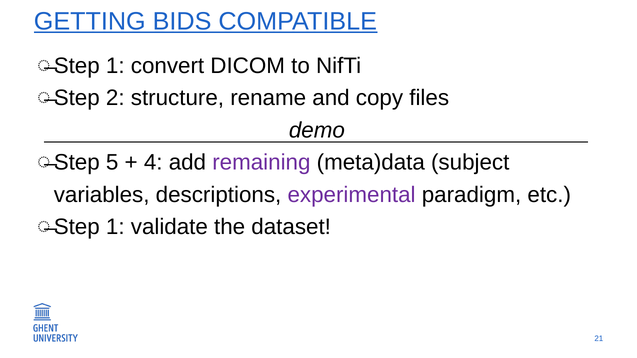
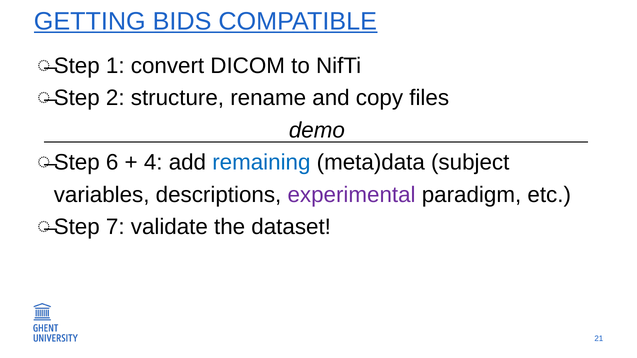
5: 5 -> 6 (112, 163)
remaining colour: purple -> blue (261, 163)
1: 1 -> 7 (115, 227)
